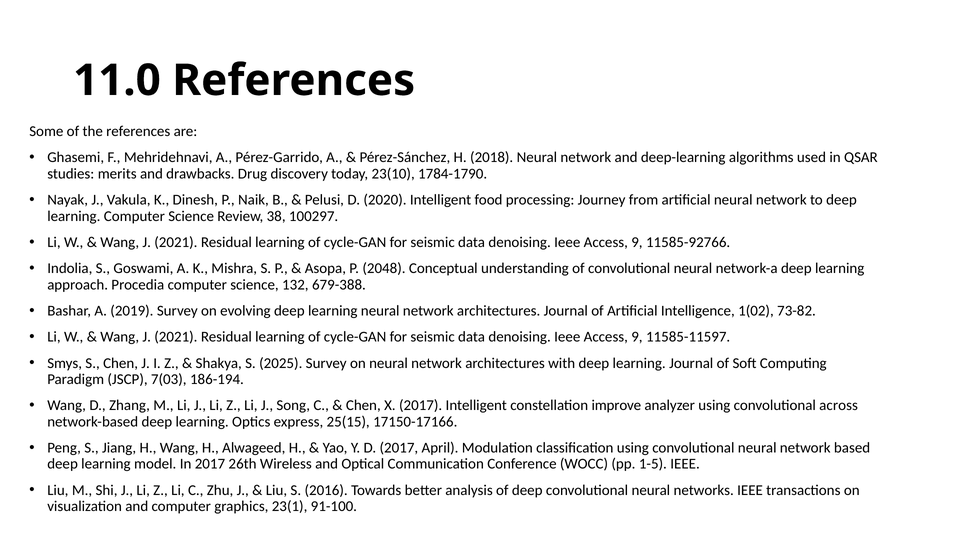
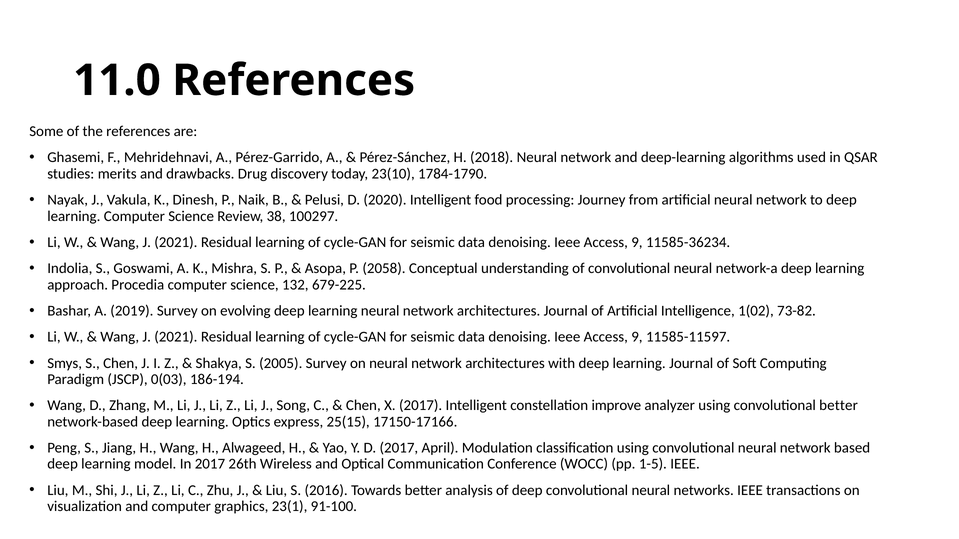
11585-92766: 11585-92766 -> 11585-36234 (688, 242)
2048: 2048 -> 2058 (384, 269)
679-388: 679-388 -> 679-225 (339, 285)
2025: 2025 -> 2005 (281, 363)
7(03: 7(03 -> 0(03 (169, 380)
convolutional across: across -> better (839, 406)
